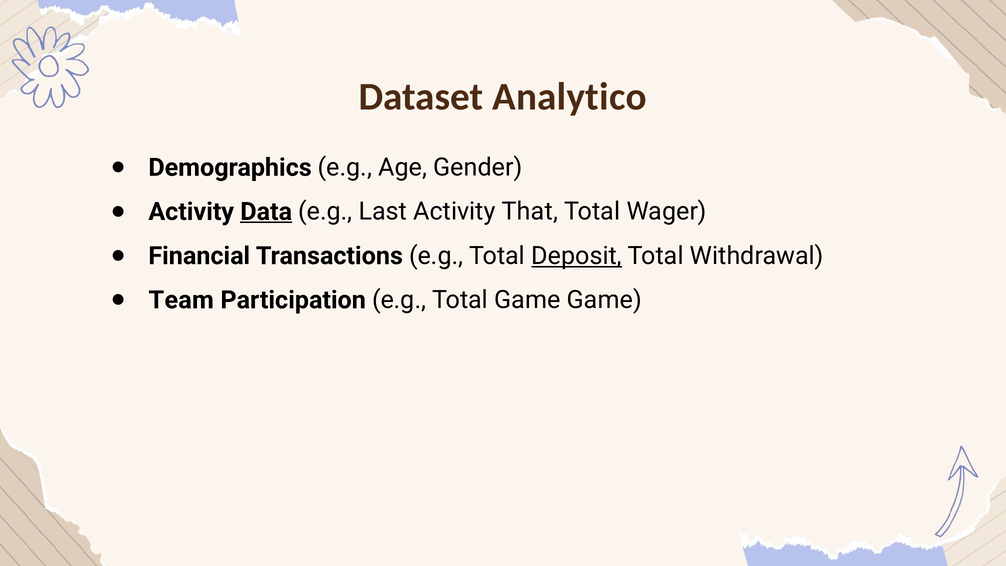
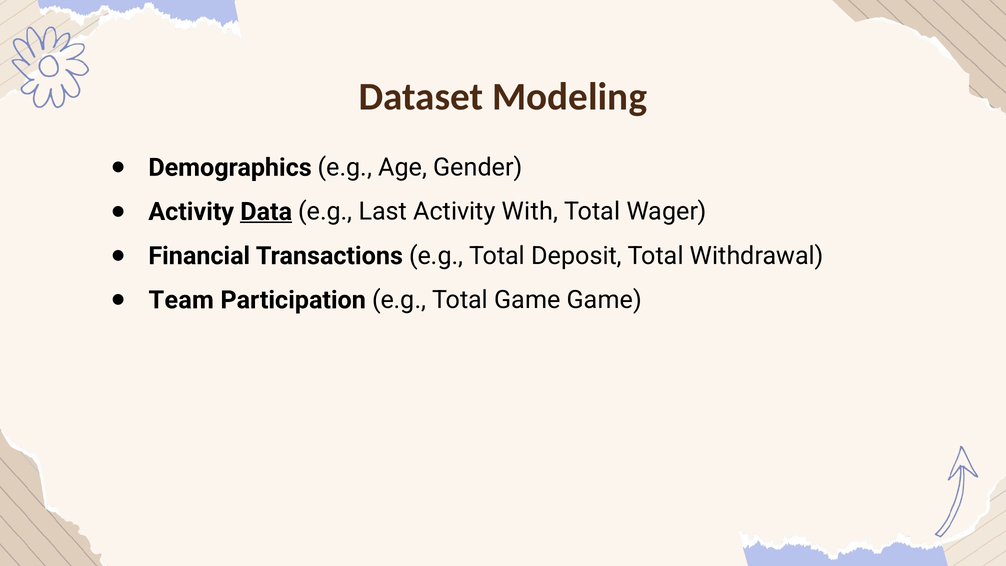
Analytico: Analytico -> Modeling (570, 97)
That: That -> With (530, 212)
Deposit underline: present -> none (577, 256)
